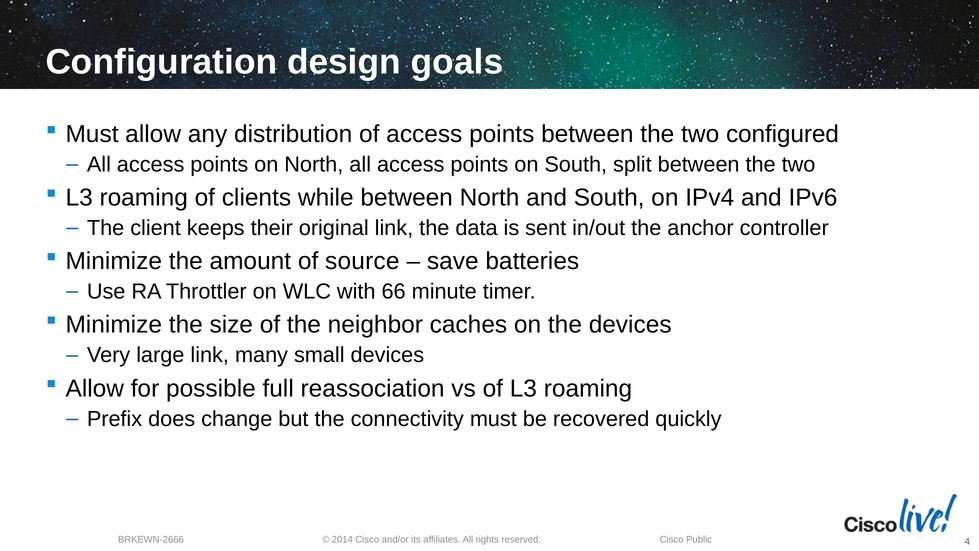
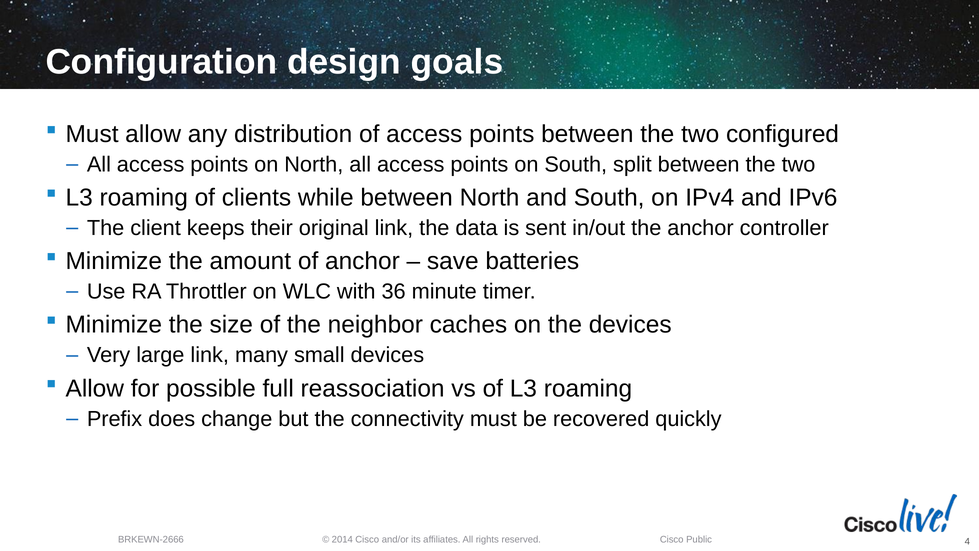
of source: source -> anchor (362, 261)
66: 66 -> 36 (394, 292)
